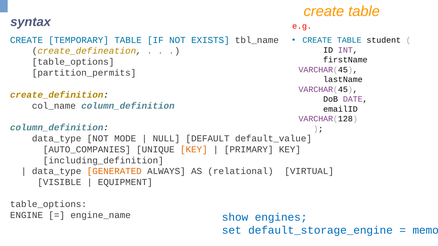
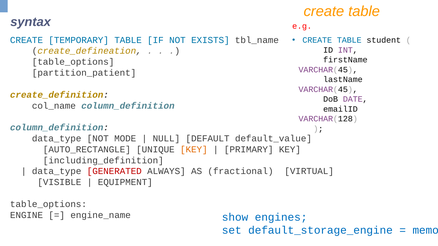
partition_permits: partition_permits -> partition_patient (84, 73)
AUTO_COMPANIES: AUTO_COMPANIES -> AUTO_RECTANGLE (87, 150)
GENERATED colour: orange -> red (114, 172)
relational: relational -> fractional (241, 172)
